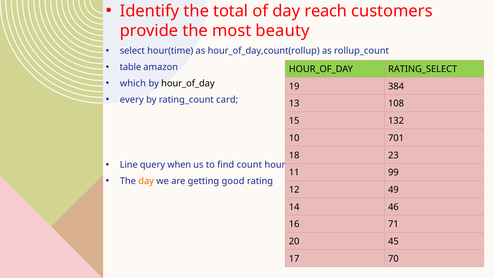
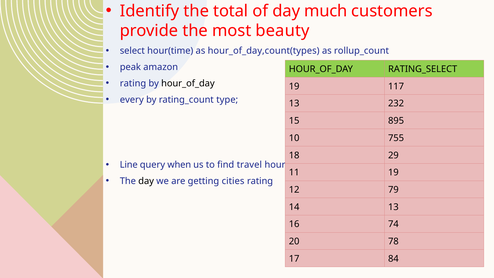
reach: reach -> much (326, 11)
hour_of_day,count(rollup: hour_of_day,count(rollup -> hour_of_day,count(types (264, 51)
table: table -> peak (130, 67)
which: which -> rating (133, 83)
384: 384 -> 117 (396, 86)
card: card -> type (227, 100)
108: 108 -> 232 (396, 104)
132: 132 -> 895 (396, 121)
701: 701 -> 755 (396, 138)
23: 23 -> 29 (393, 155)
count: count -> travel (249, 165)
11 99: 99 -> 19 (393, 172)
day colour: orange -> black (146, 181)
good: good -> cities (233, 181)
49: 49 -> 79 (393, 190)
14 46: 46 -> 13 (393, 207)
71: 71 -> 74 (393, 224)
45: 45 -> 78 (393, 241)
70: 70 -> 84 (393, 259)
